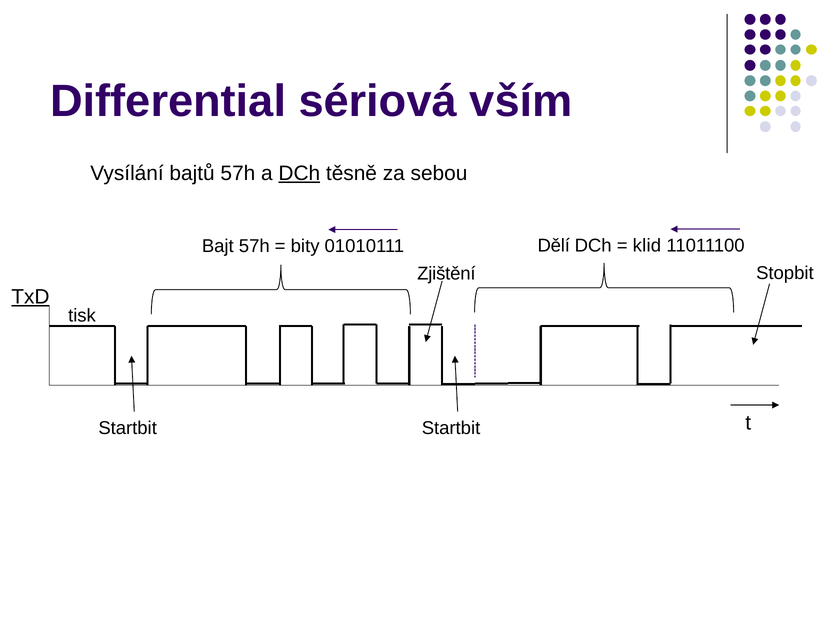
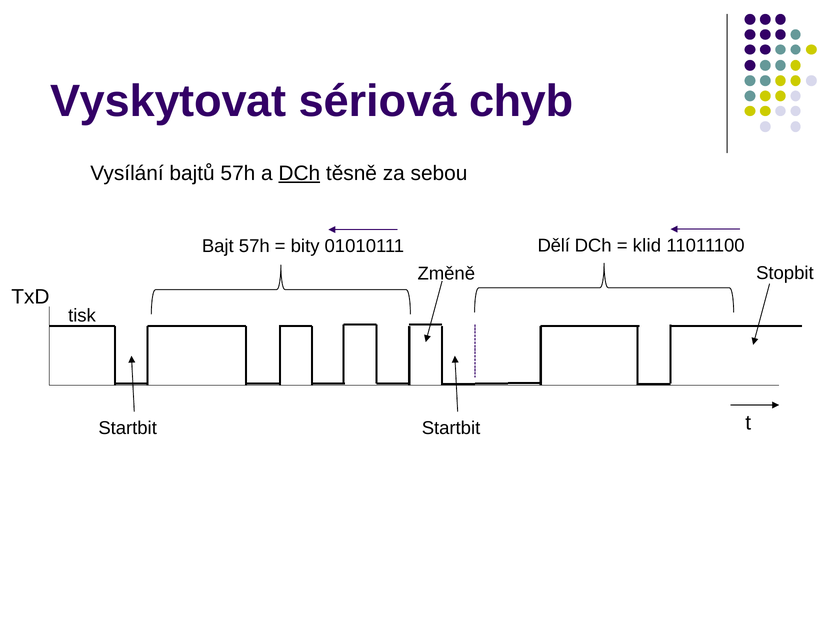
Differential: Differential -> Vyskytovat (168, 101)
vším: vším -> chyb (521, 101)
Zjištění: Zjištění -> Změně (446, 274)
TxD underline: present -> none (30, 297)
